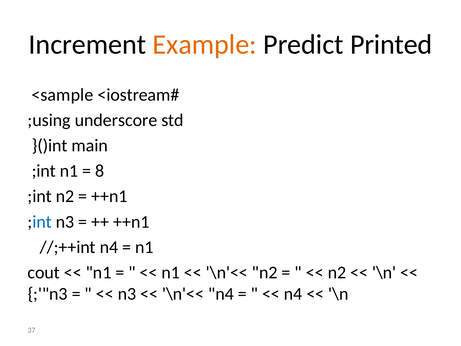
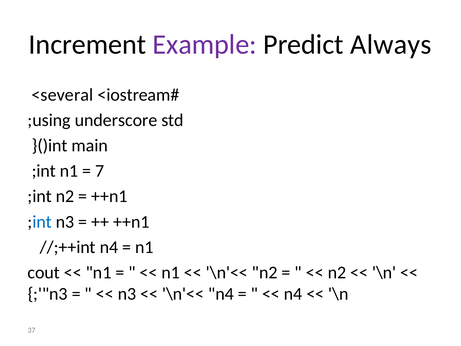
Example colour: orange -> purple (205, 45)
Printed: Printed -> Always (391, 45)
sample: sample -> several (67, 95)
8: 8 -> 7 (100, 171)
